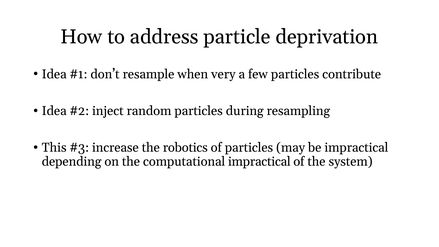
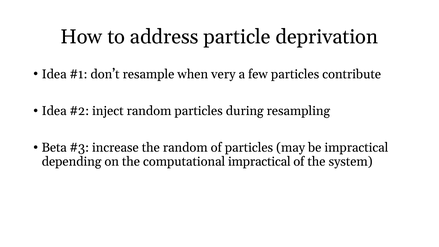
This: This -> Beta (54, 148)
the robotics: robotics -> random (185, 148)
